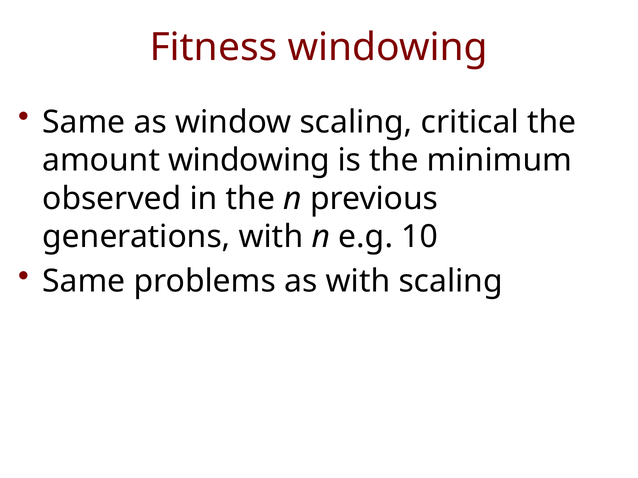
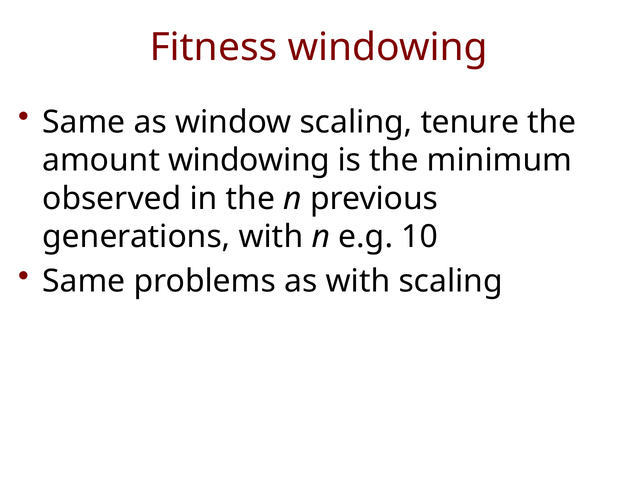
critical: critical -> tenure (470, 122)
